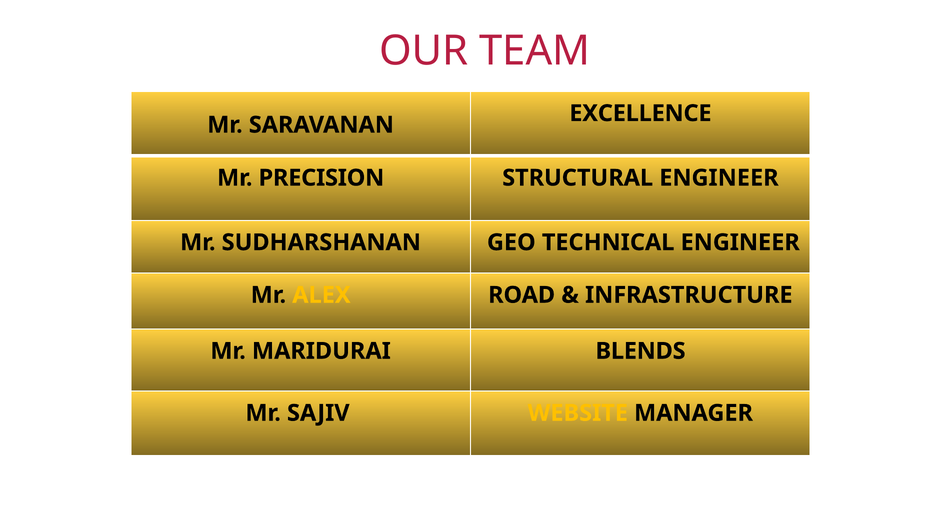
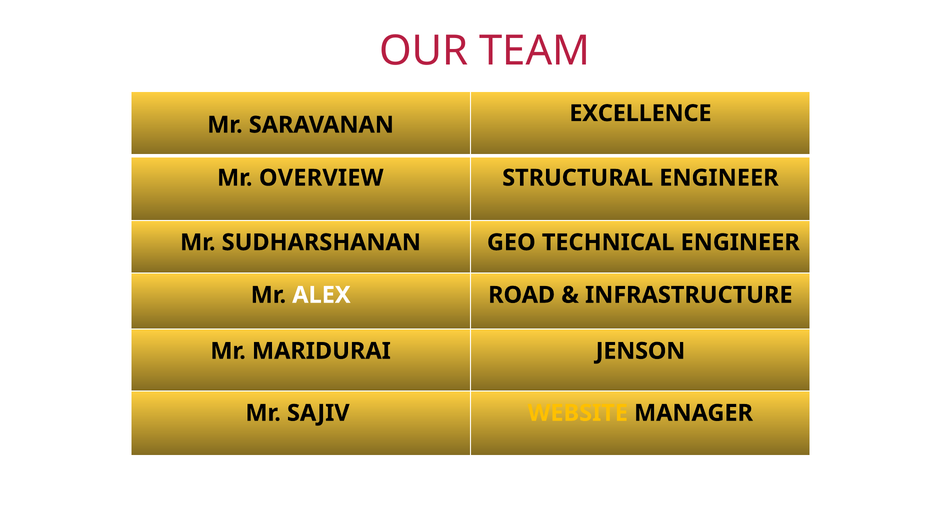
PRECISION: PRECISION -> OVERVIEW (321, 178)
ALEX colour: yellow -> white (321, 295)
BLENDS: BLENDS -> JENSON (641, 351)
